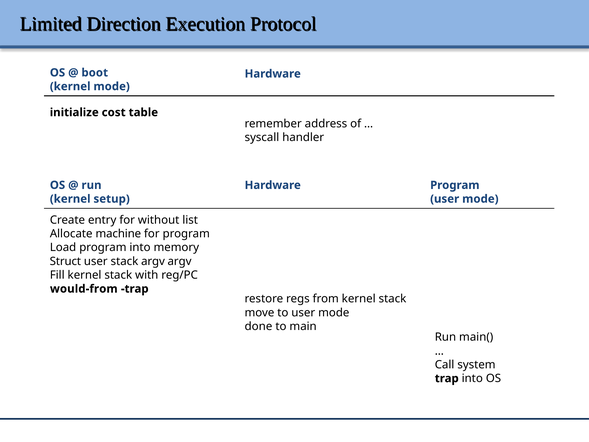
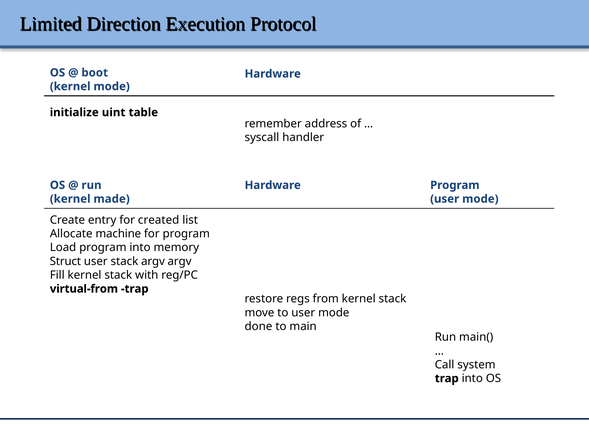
cost: cost -> uint (114, 112)
setup: setup -> made (112, 199)
without: without -> created (159, 220)
would-from: would-from -> virtual-from (84, 289)
